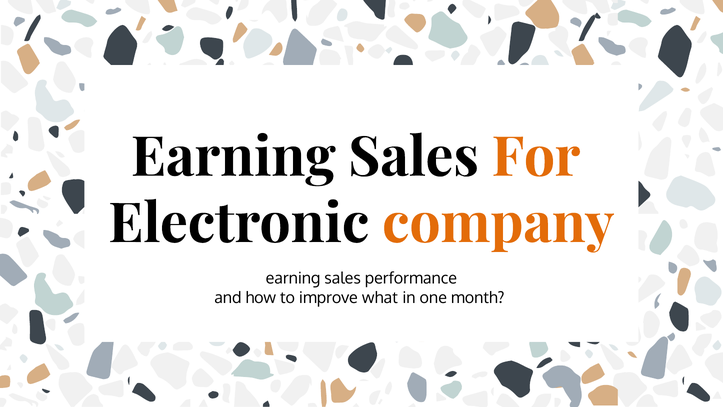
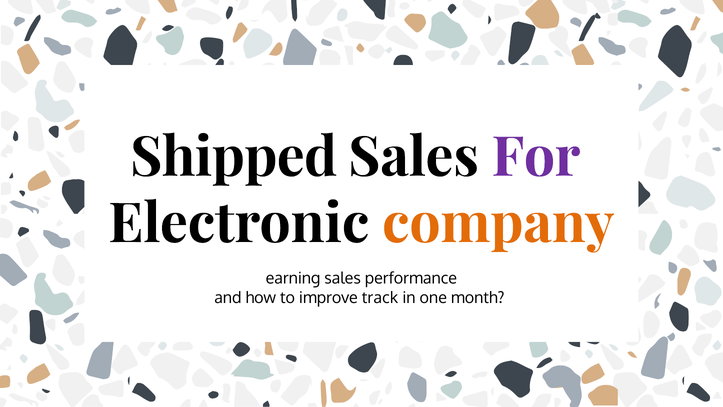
Earning: Earning -> Shipped (234, 157)
For colour: orange -> purple (536, 157)
what: what -> track (380, 298)
